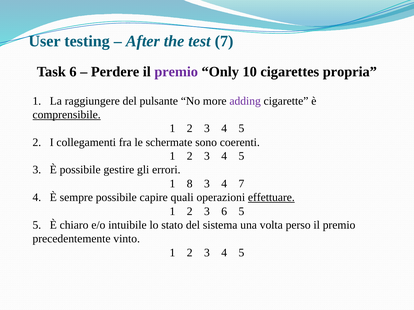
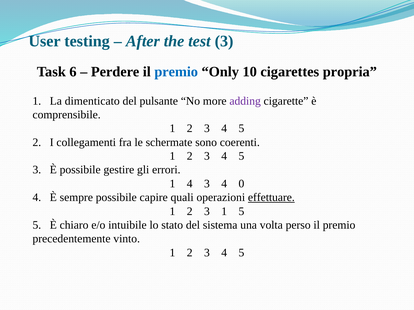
test 7: 7 -> 3 (224, 41)
premio colour: purple -> blue (176, 72)
raggiungere: raggiungere -> dimenticato (92, 101)
comprensibile underline: present -> none (67, 115)
1 8: 8 -> 4 (190, 184)
4 7: 7 -> 0 (241, 184)
3 6: 6 -> 1 (224, 212)
